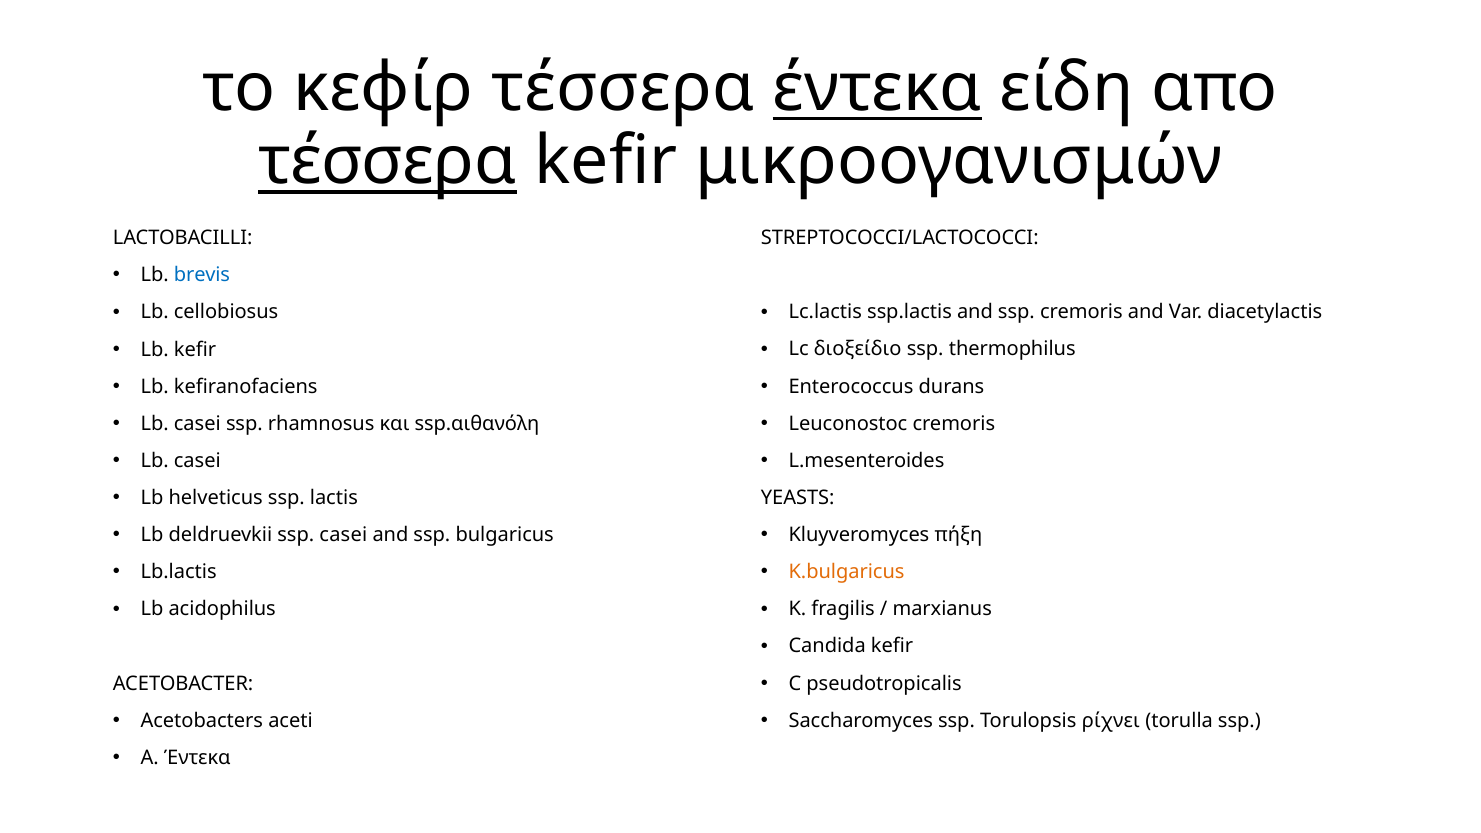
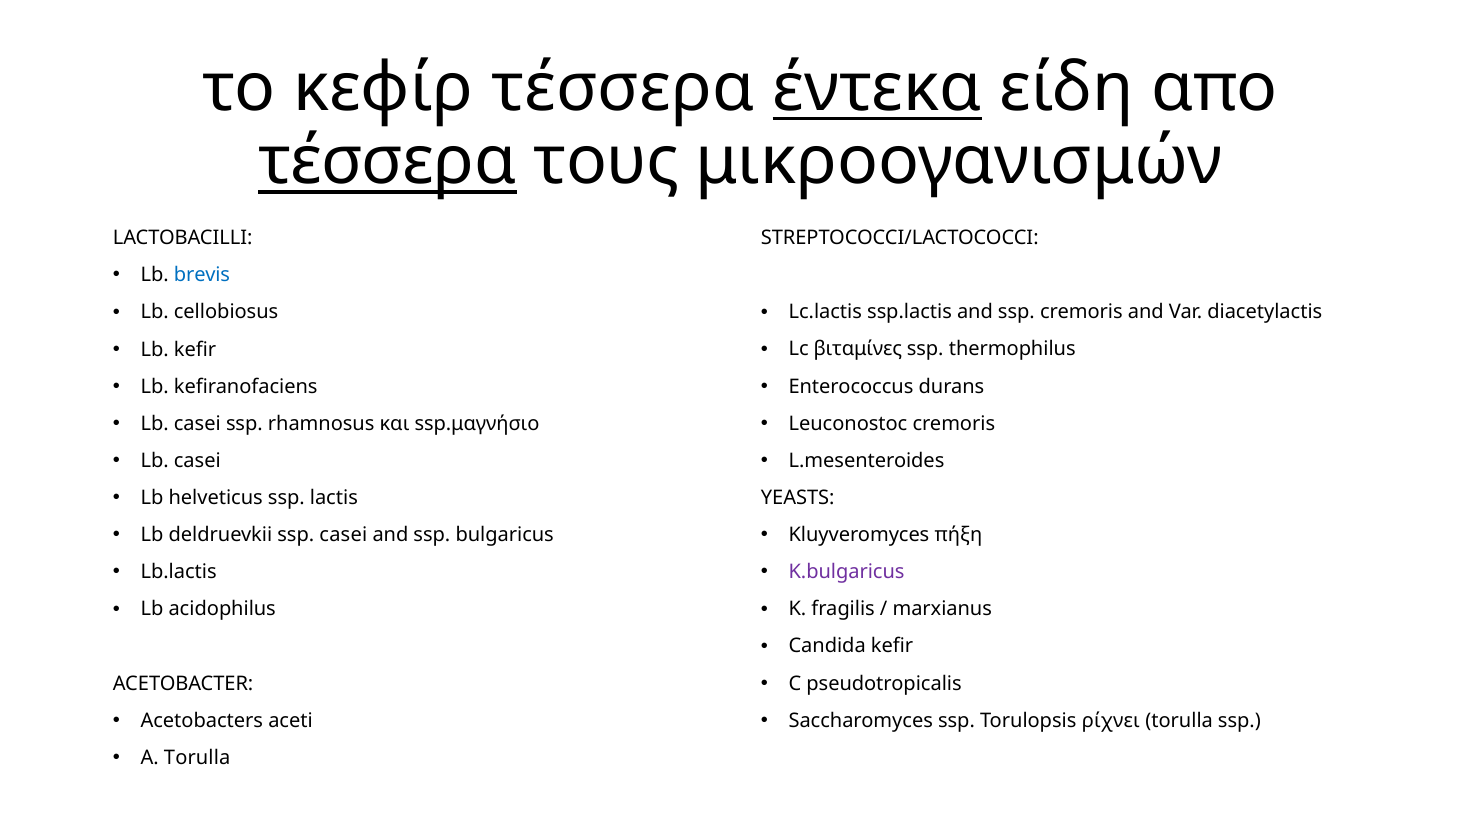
τέσσερα kefir: kefir -> τους (607, 161)
διοξείδιο: διοξείδιο -> βιταμίνες (858, 349)
ssp.αιθανόλη: ssp.αιθανόλη -> ssp.μαγνήσιο (477, 424)
K.bulgaricus colour: orange -> purple (847, 572)
A Έντεκα: Έντεκα -> Torulla (197, 758)
